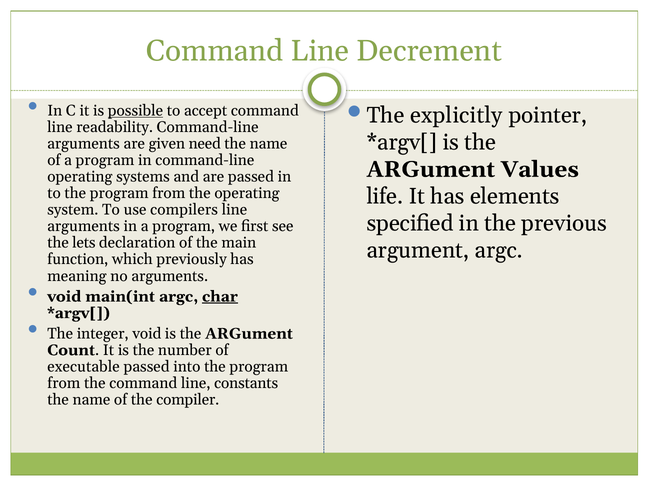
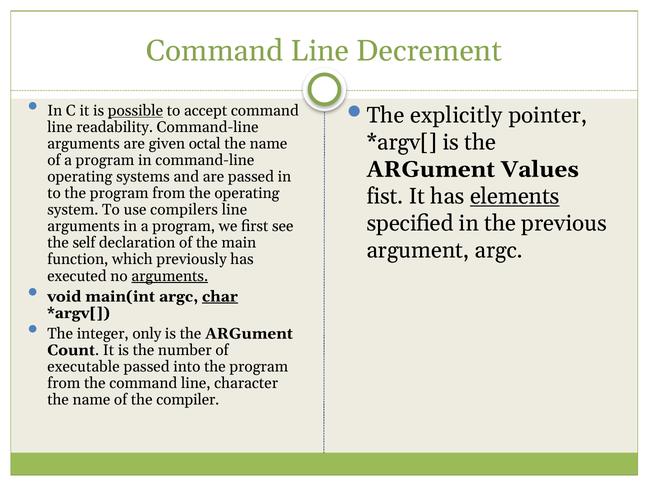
need: need -> octal (205, 144)
life: life -> fist (385, 197)
elements underline: none -> present (515, 197)
lets: lets -> self (84, 243)
meaning: meaning -> executed (77, 276)
arguments underline: none -> present (170, 276)
integer void: void -> only (147, 334)
constants: constants -> character (246, 384)
